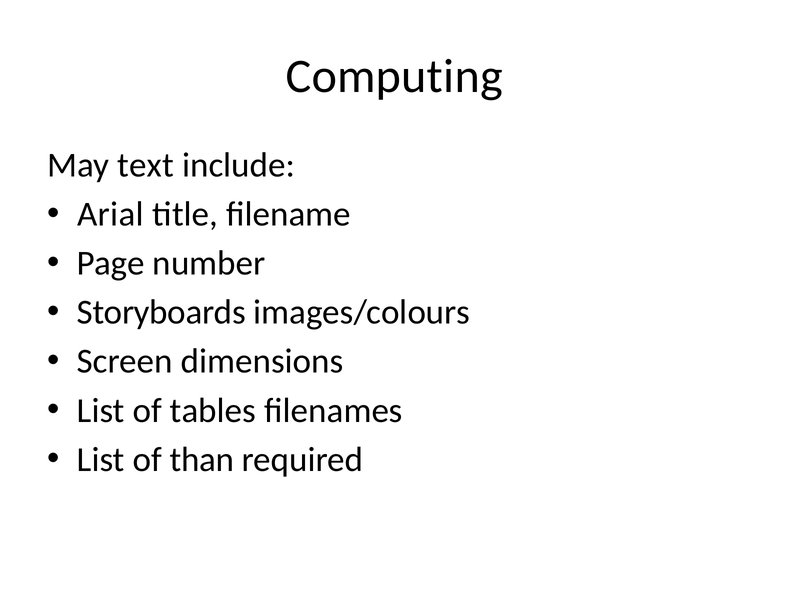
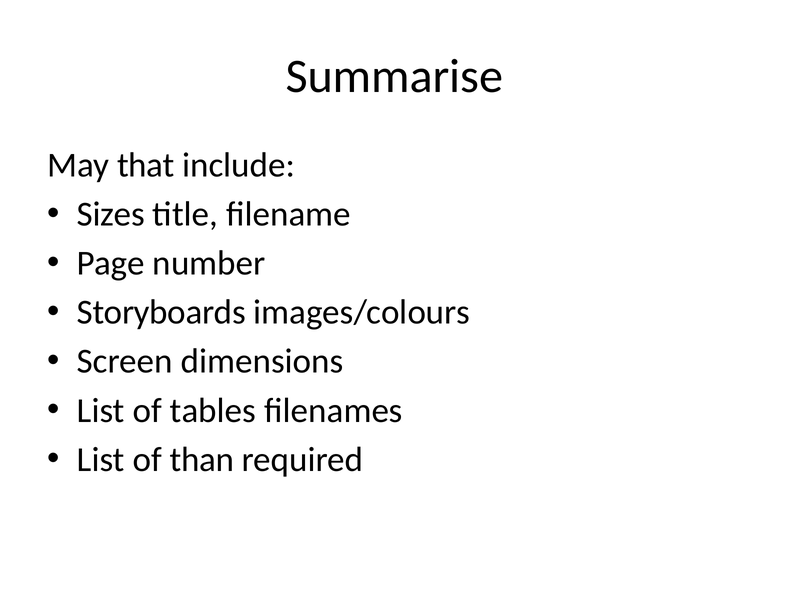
Computing: Computing -> Summarise (394, 76)
text: text -> that (146, 165)
Arial: Arial -> Sizes (111, 215)
